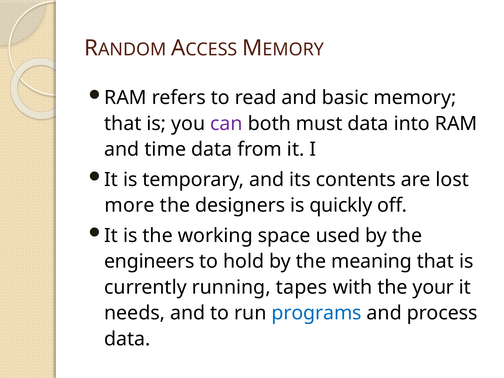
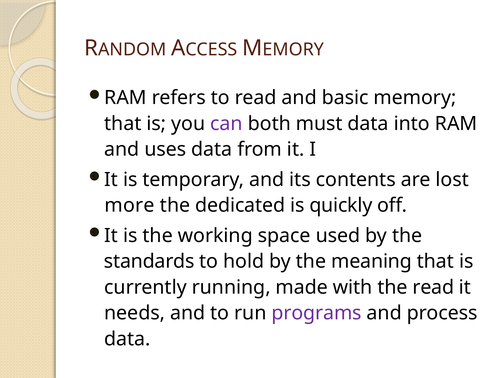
time: time -> uses (165, 150)
designers: designers -> dedicated (240, 205)
engineers: engineers -> standards (149, 261)
tapes: tapes -> made (302, 287)
the your: your -> read (433, 287)
programs colour: blue -> purple (317, 313)
